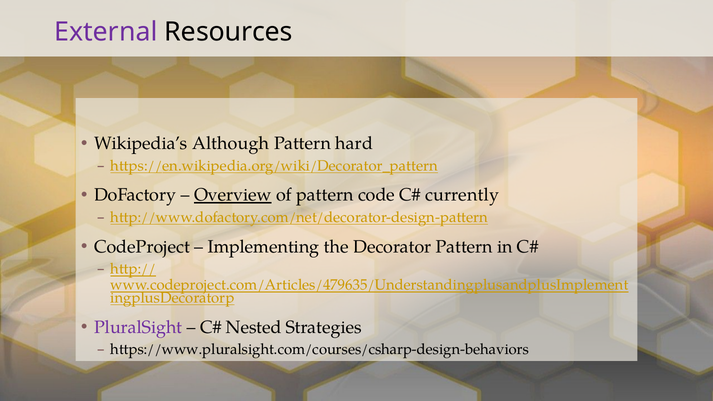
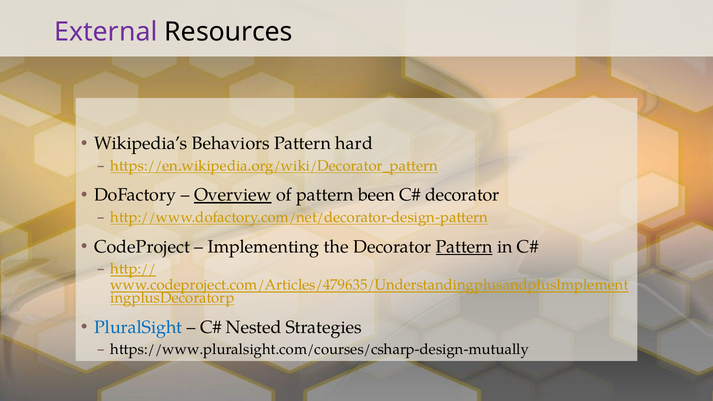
Although: Although -> Behaviors (231, 144)
code: code -> been (377, 195)
currently: currently -> decorator (462, 195)
Pattern underline: none -> present (464, 247)
PluralSight colour: purple -> blue (138, 327)
https://www.pluralsight.com/courses/csharp-design-behaviors: https://www.pluralsight.com/courses/csharp-design-behaviors -> https://www.pluralsight.com/courses/csharp-design-mutually (320, 349)
